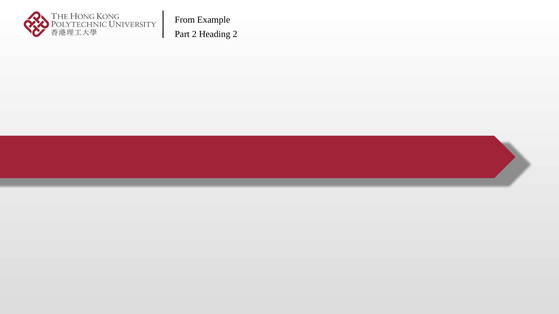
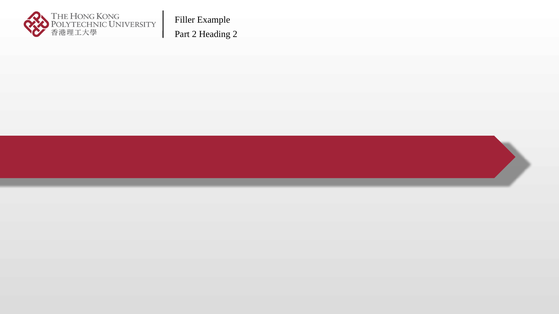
From: From -> Filler (185, 20)
